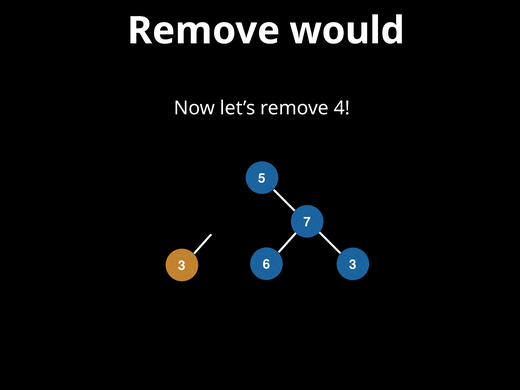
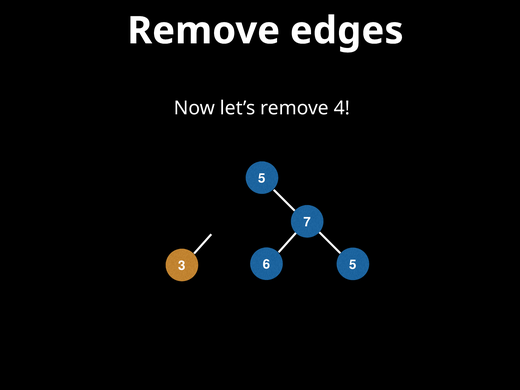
would: would -> edges (347, 31)
3: 3 -> 5 (353, 265)
